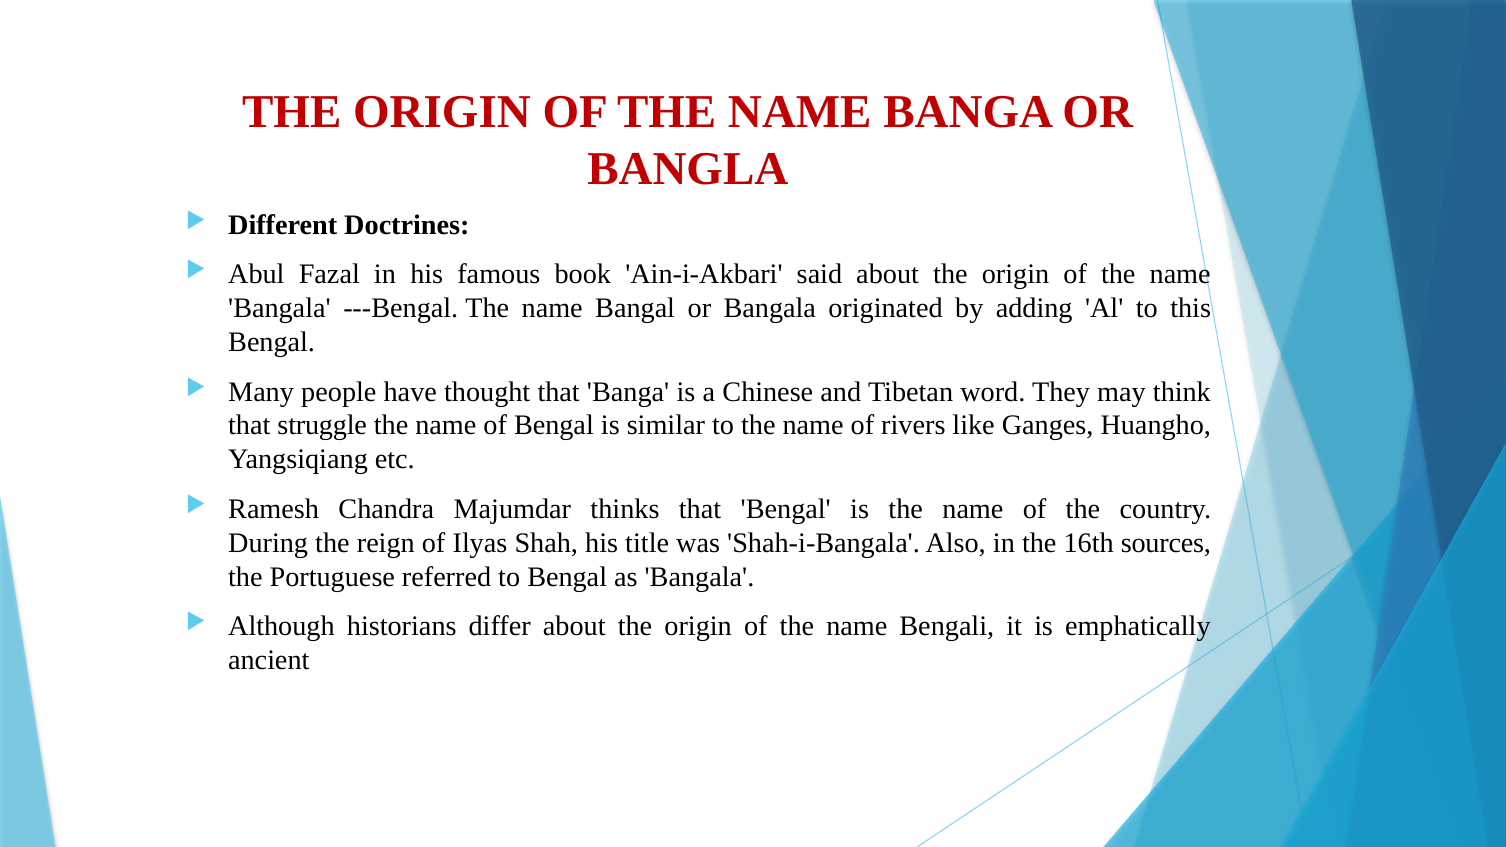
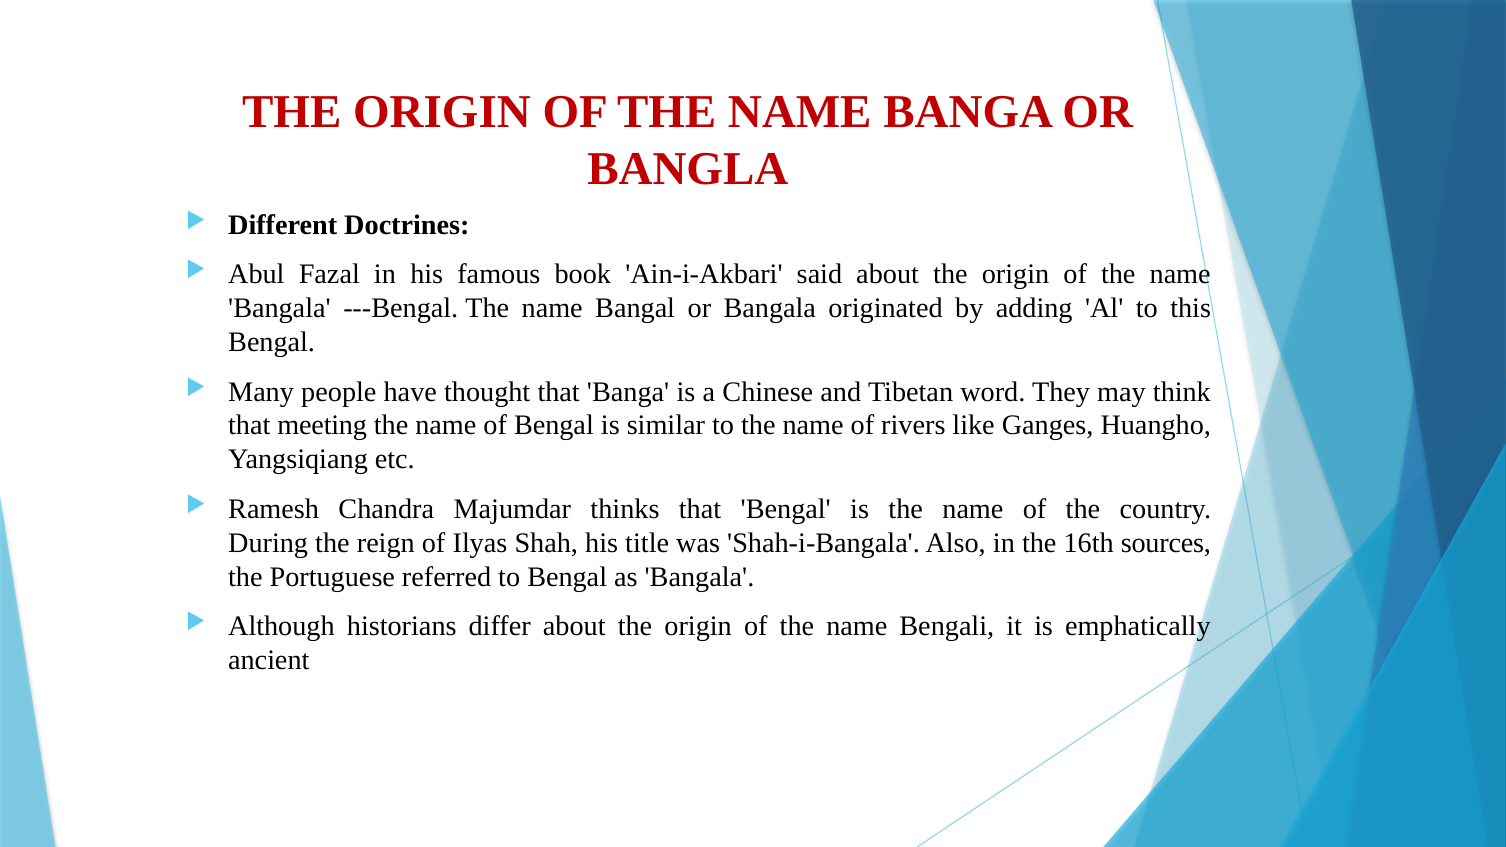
struggle: struggle -> meeting (322, 426)
